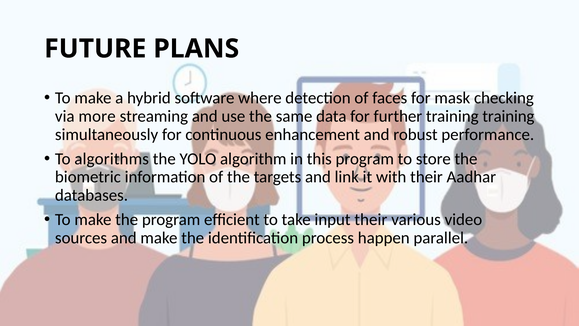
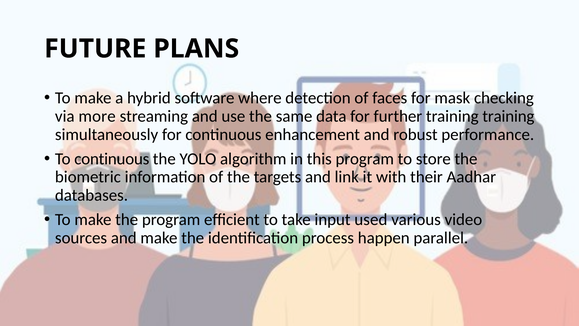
To algorithms: algorithms -> continuous (112, 159)
input their: their -> used (371, 219)
